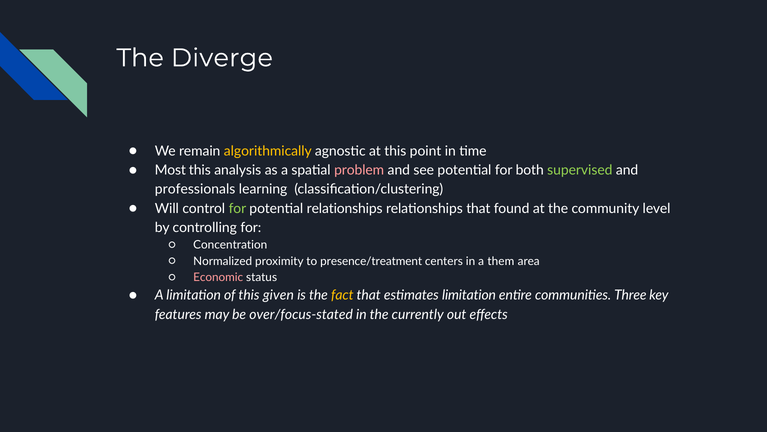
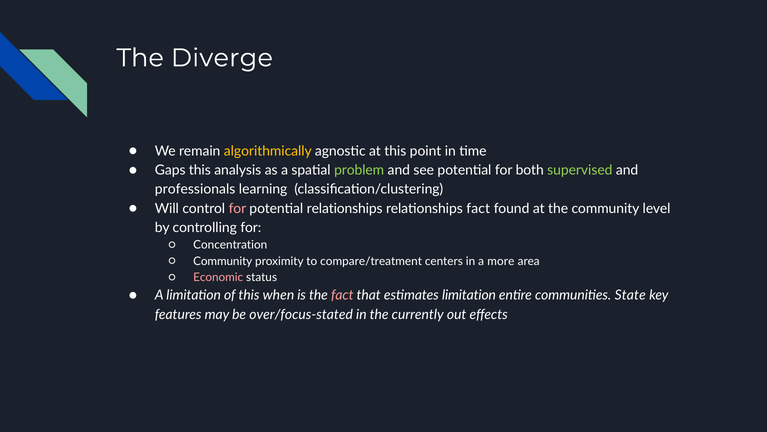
Most: Most -> Gaps (170, 170)
problem colour: pink -> light green (359, 170)
for colour: light green -> pink (237, 208)
relationships that: that -> fact (478, 208)
Normalized: Normalized -> Community (223, 261)
presence/treatment: presence/treatment -> compare/treatment (371, 261)
them: them -> more (501, 261)
given: given -> when (278, 295)
fact colour: yellow -> pink (342, 295)
Three: Three -> State (630, 295)
